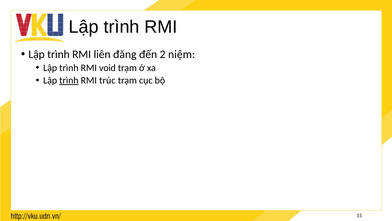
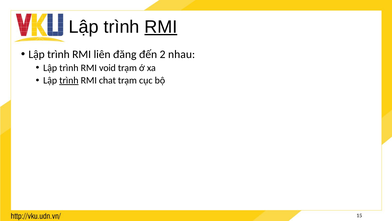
RMI underline: none -> present (161, 27)
niệm: niệm -> nhau (182, 54)
trúc: trúc -> chat (107, 80)
